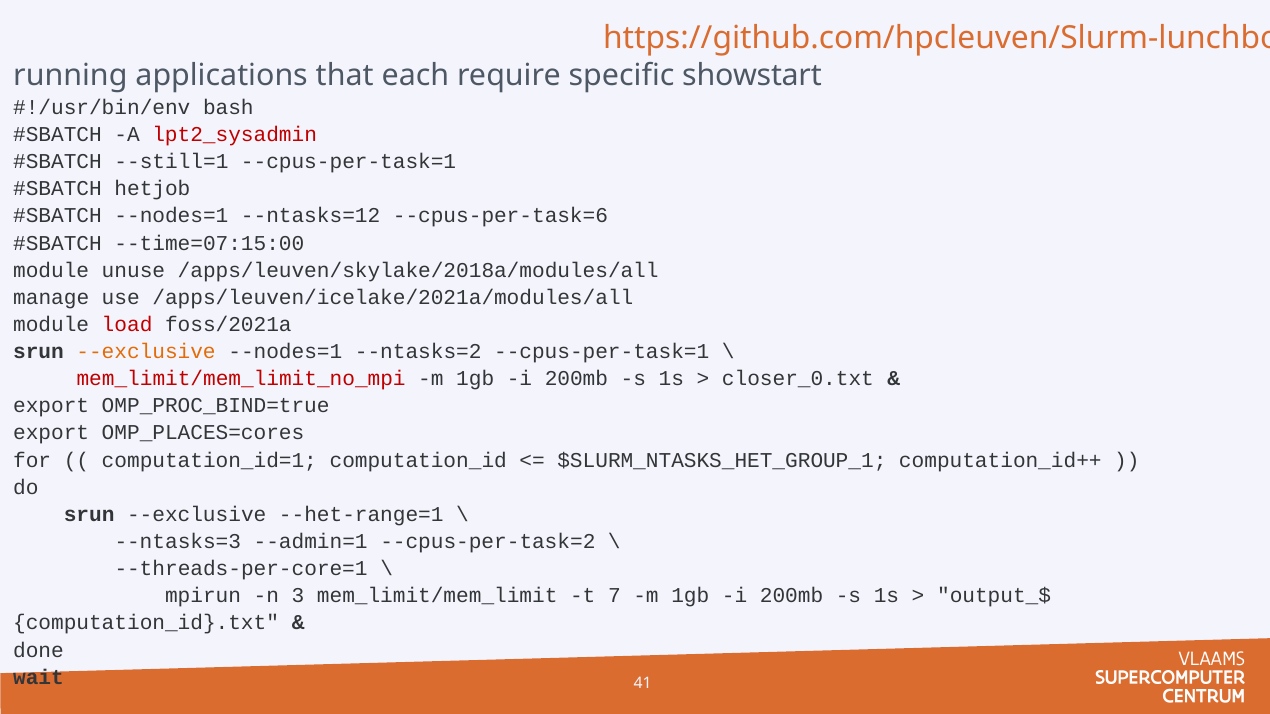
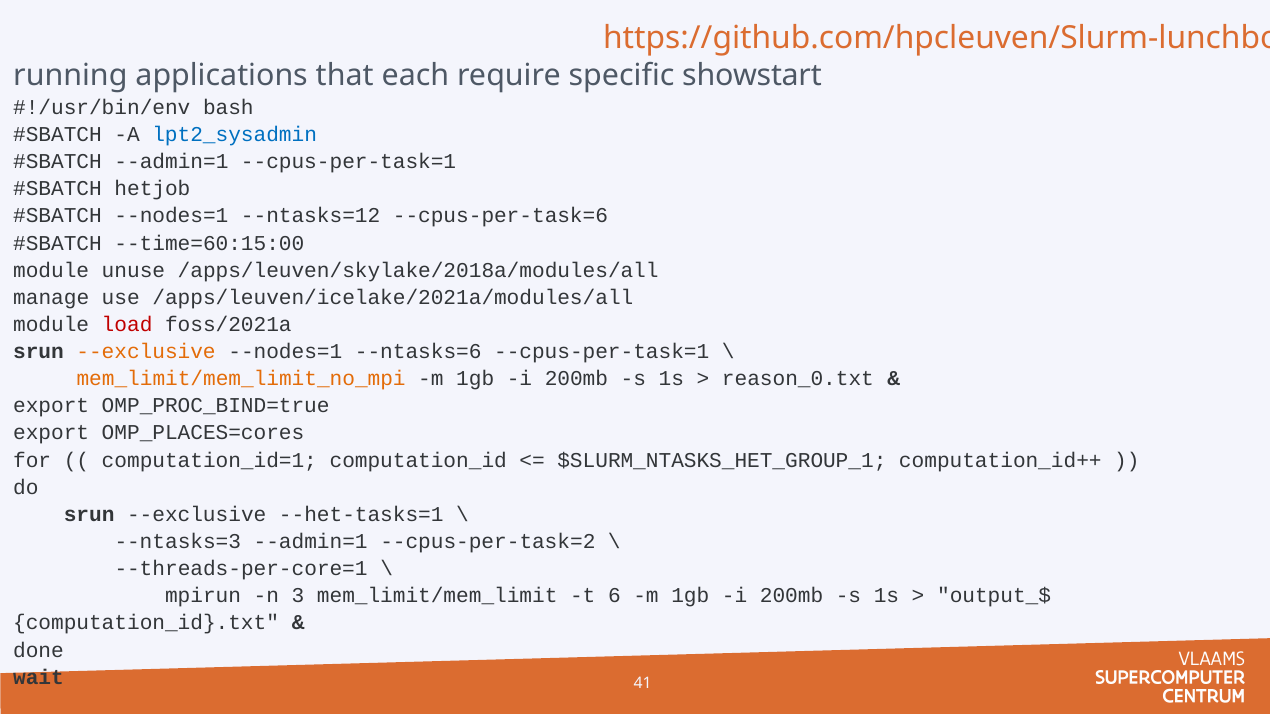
lpt2_sysadmin colour: red -> blue (235, 135)
--still=1: --still=1 -> --admin=1 (171, 162)
--time=07:15:00: --time=07:15:00 -> --time=60:15:00 (209, 243)
--ntasks=2: --ntasks=2 -> --ntasks=6 (418, 352)
mem_limit/mem_limit_no_mpi colour: red -> orange (241, 379)
closer_0.txt: closer_0.txt -> reason_0.txt (798, 379)
--het-range=1: --het-range=1 -> --het-tasks=1 (361, 515)
7: 7 -> 6 (614, 596)
